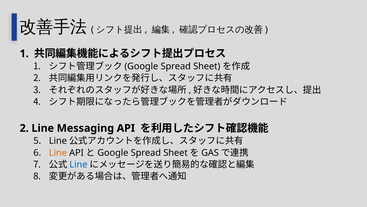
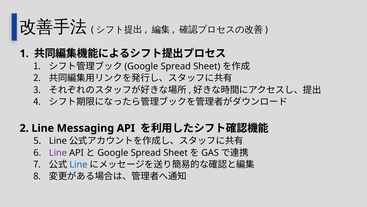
Line colour: orange -> purple (58, 152)
